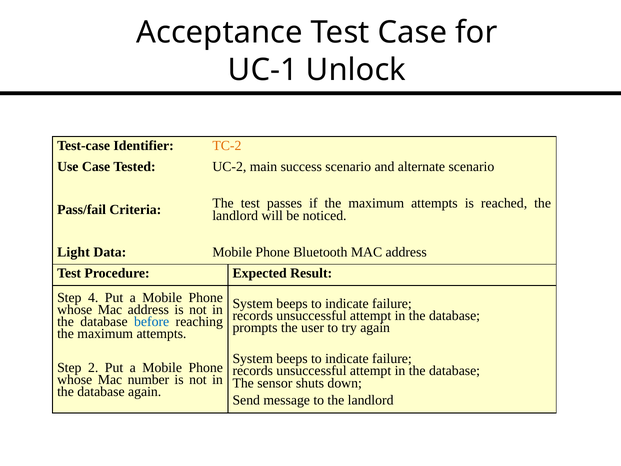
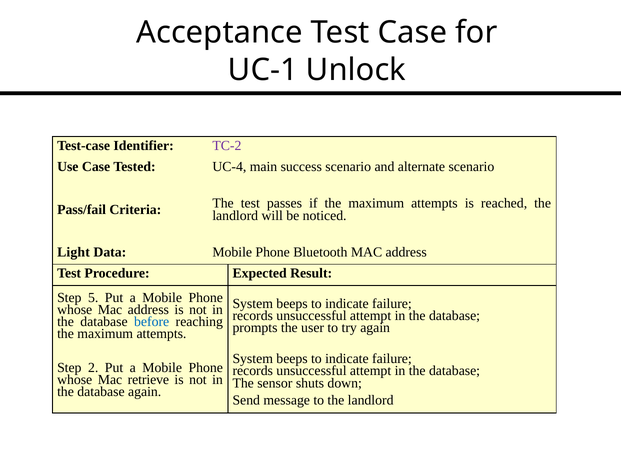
TC-2 colour: orange -> purple (227, 146)
UC-2: UC-2 -> UC-4 (229, 167)
4: 4 -> 5 (93, 297)
number: number -> retrieve (148, 379)
